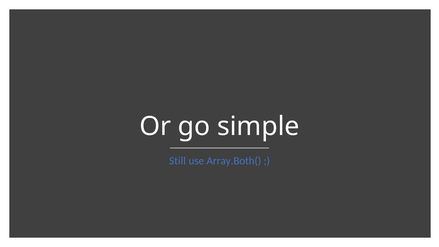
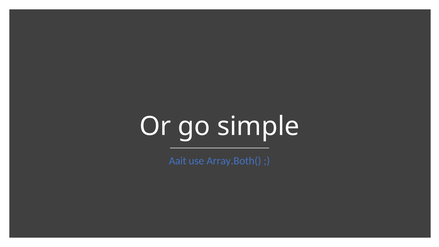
Still: Still -> Aait (178, 161)
